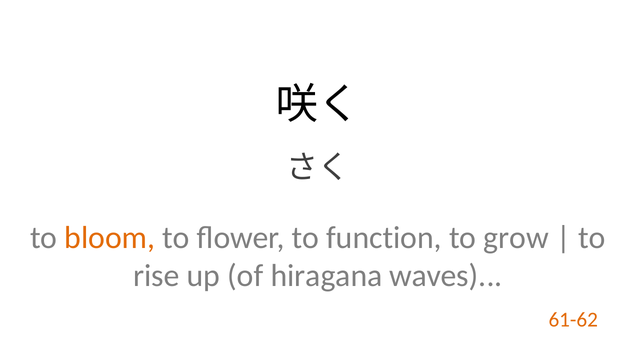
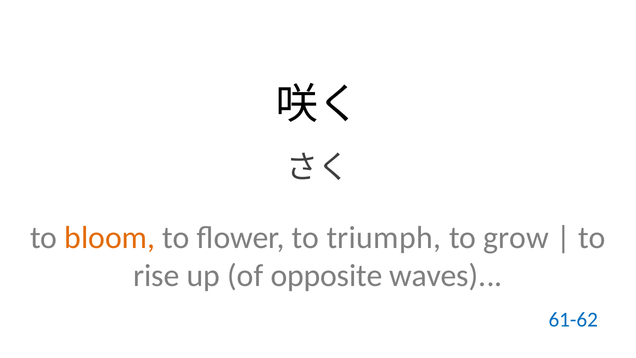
function: function -> triumph (384, 238)
hiragana: hiragana -> opposite (327, 276)
61-62 colour: orange -> blue (573, 319)
